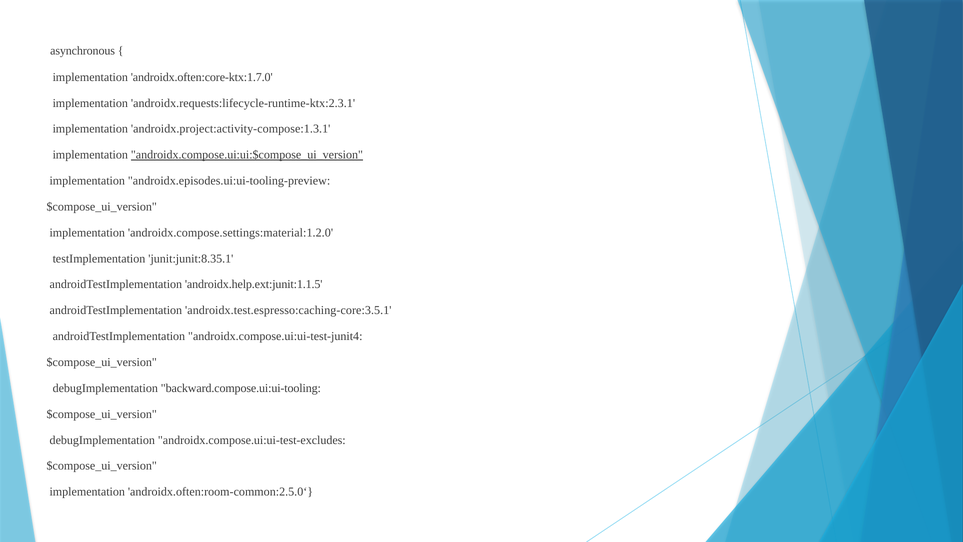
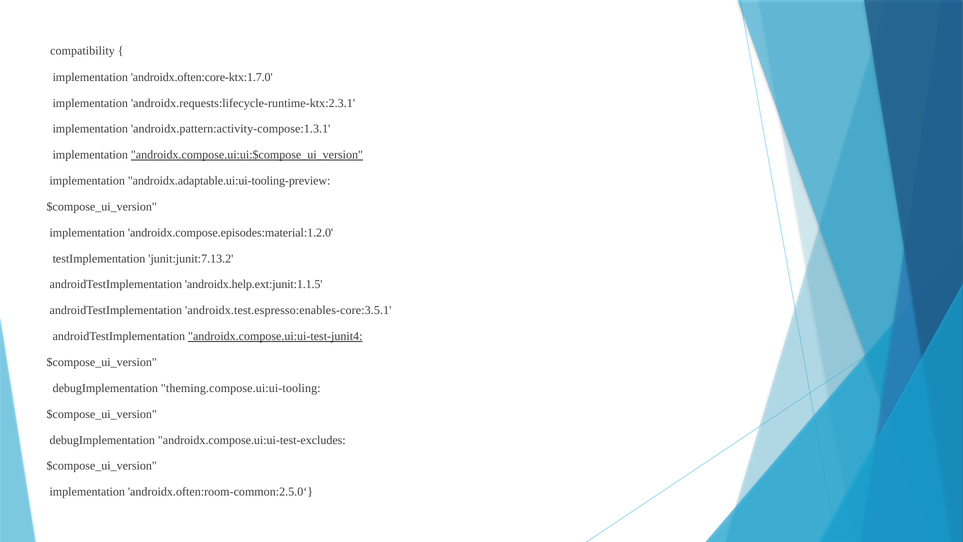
asynchronous: asynchronous -> compatibility (83, 51)
androidx.project:activity-compose:1.3.1: androidx.project:activity-compose:1.3.1 -> androidx.pattern:activity-compose:1.3.1 (231, 129)
androidx.episodes.ui:ui-tooling-preview: androidx.episodes.ui:ui-tooling-preview -> androidx.adaptable.ui:ui-tooling-preview (229, 181)
androidx.compose.settings:material:1.2.0: androidx.compose.settings:material:1.2.0 -> androidx.compose.episodes:material:1.2.0 (231, 233)
junit:junit:8.35.1: junit:junit:8.35.1 -> junit:junit:7.13.2 (191, 258)
androidx.test.espresso:caching-core:3.5.1: androidx.test.espresso:caching-core:3.5.1 -> androidx.test.espresso:enables-core:3.5.1 (288, 310)
androidx.compose.ui:ui-test-junit4 underline: none -> present (275, 336)
backward.compose.ui:ui-tooling: backward.compose.ui:ui-tooling -> theming.compose.ui:ui-tooling (241, 388)
